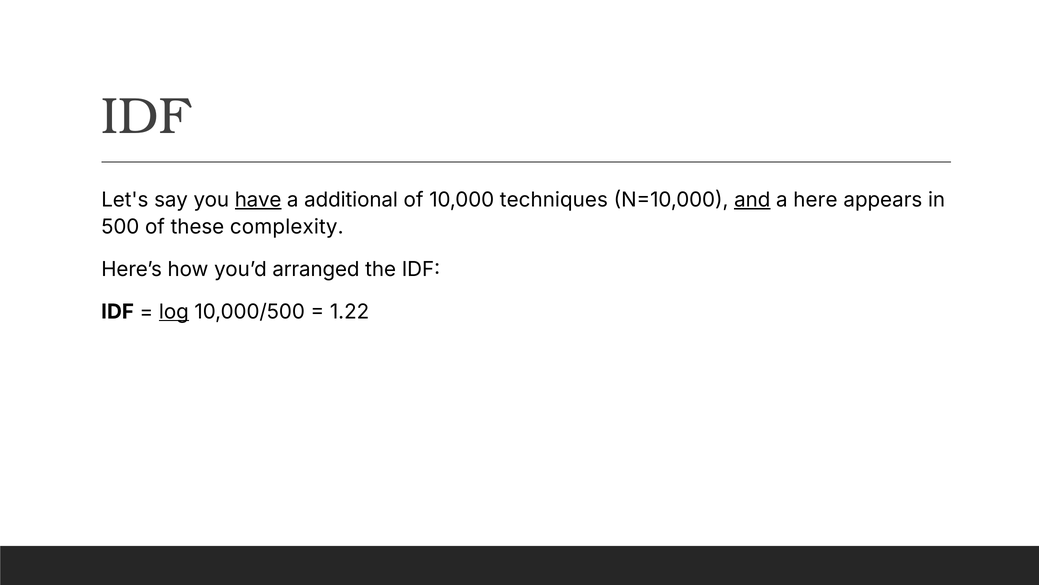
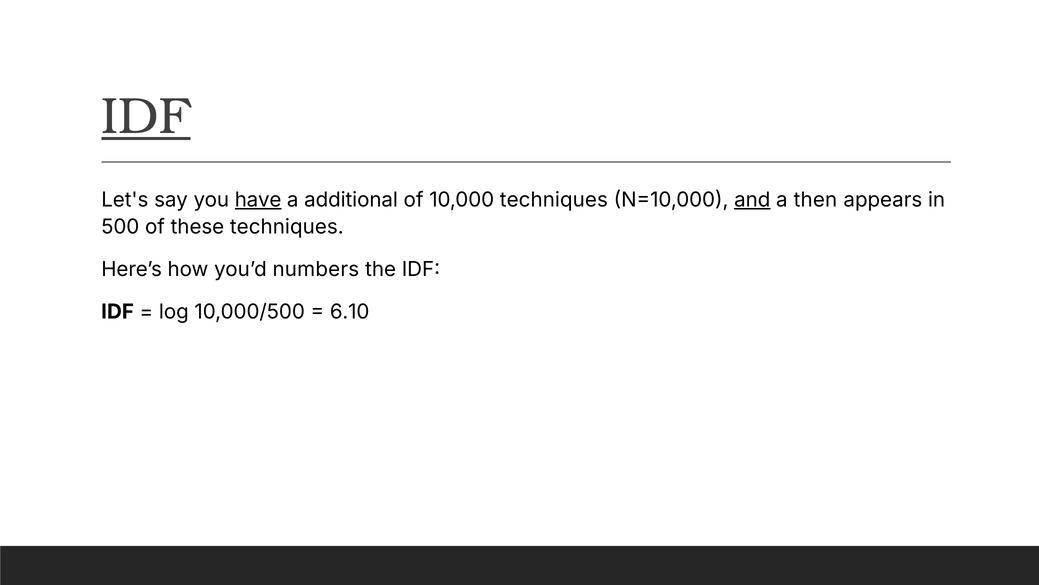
IDF underline: none -> present (146, 116)
here: here -> then (815, 200)
these complexity: complexity -> techniques (287, 227)
arranged: arranged -> numbers (316, 269)
log underline: present -> none (174, 311)
1.22: 1.22 -> 6.10 (350, 311)
